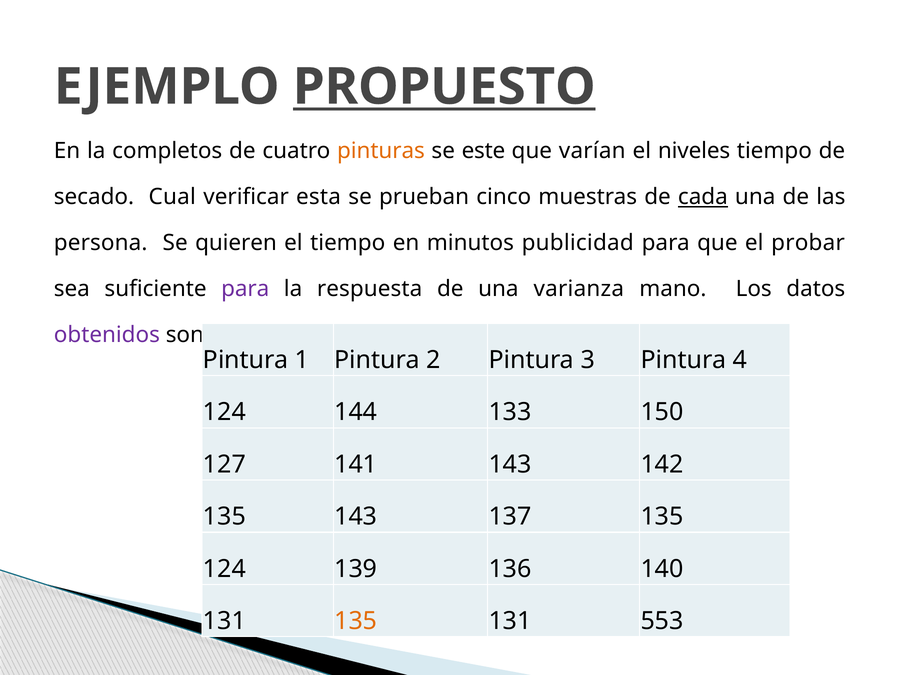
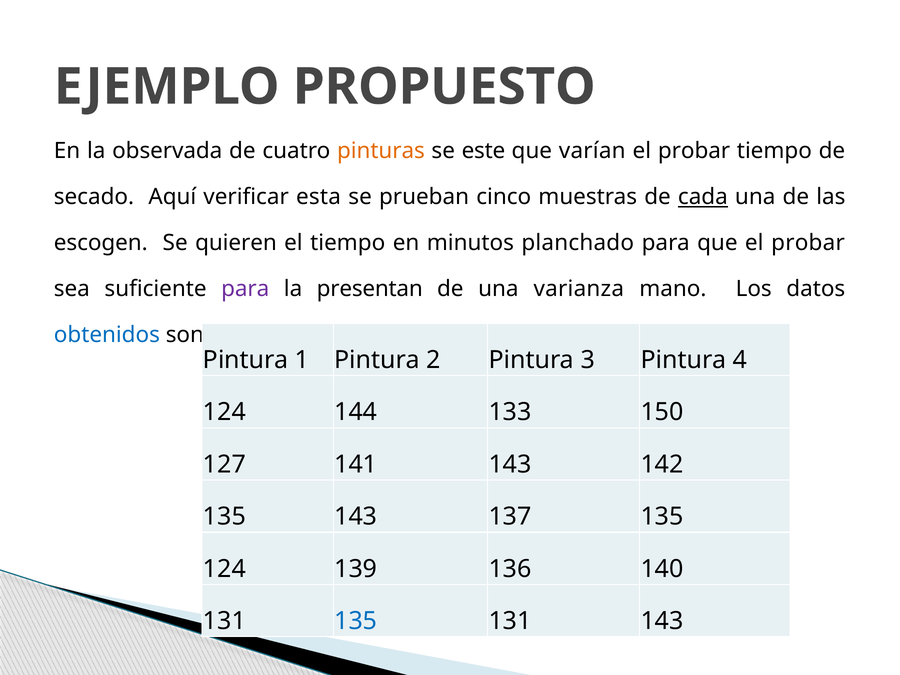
PROPUESTO underline: present -> none (444, 87)
completos: completos -> observada (167, 151)
niveles: niveles -> probar (694, 151)
Cual: Cual -> Aquí (172, 197)
persona: persona -> escogen (101, 243)
publicidad: publicidad -> planchado (578, 243)
respuesta: respuesta -> presentan (370, 289)
obtenidos colour: purple -> blue (107, 335)
135 colour: orange -> blue (356, 621)
131 553: 553 -> 143 (662, 621)
